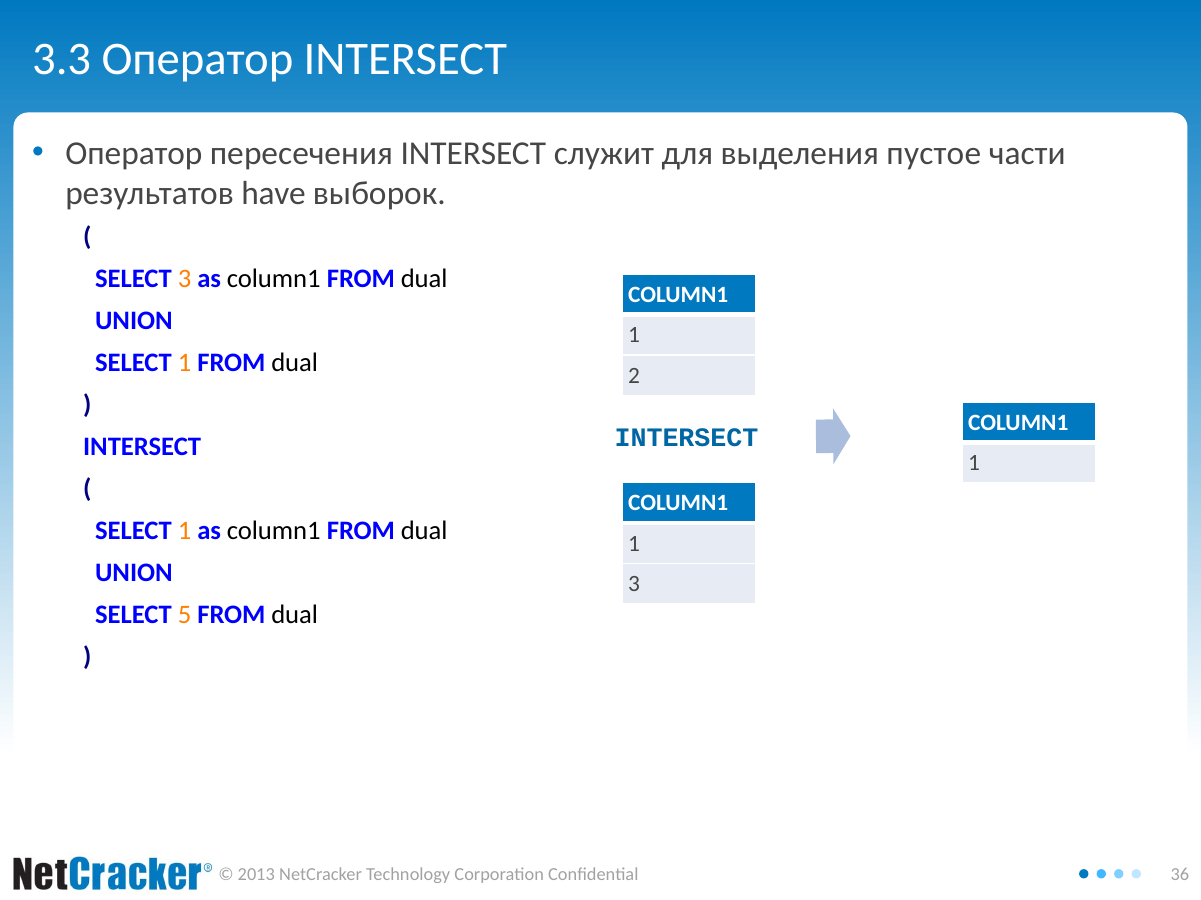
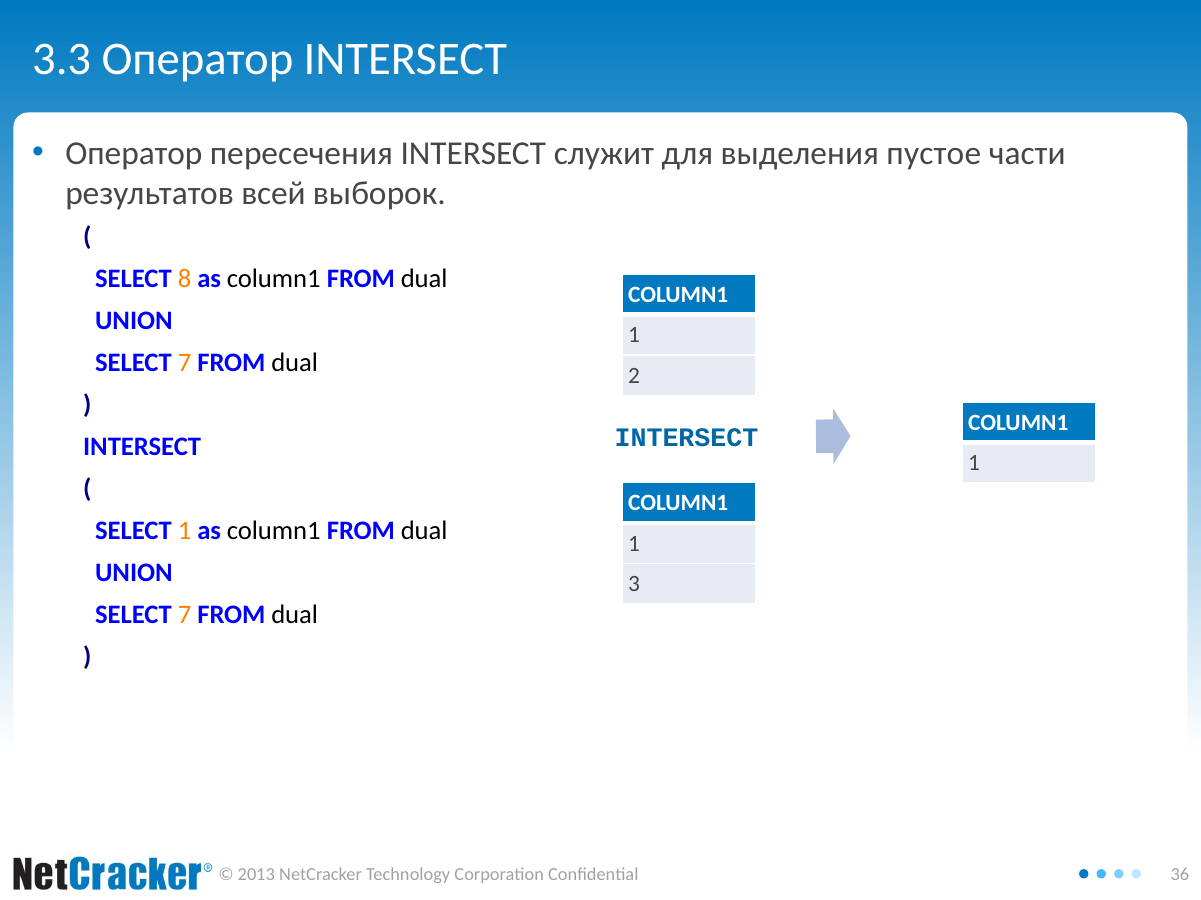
have: have -> всей (273, 194)
SELECT 3: 3 -> 8 (185, 279)
1: 1 -> 7 (185, 363)
5: 5 -> 7 (185, 615)
